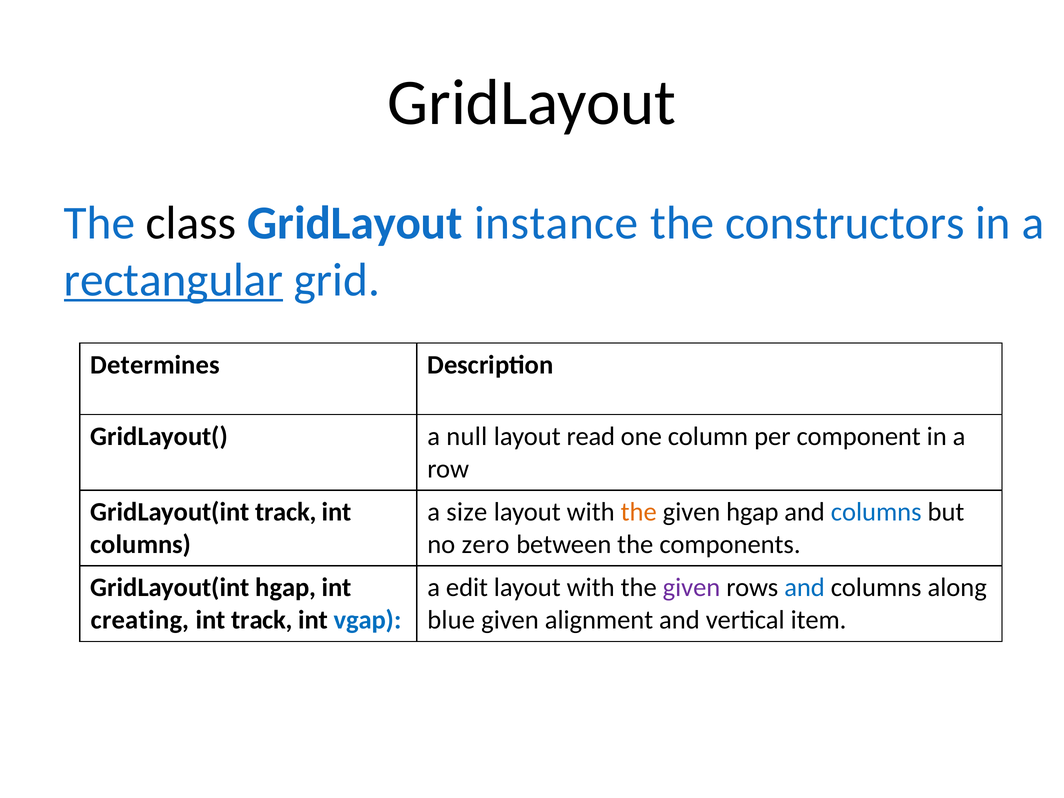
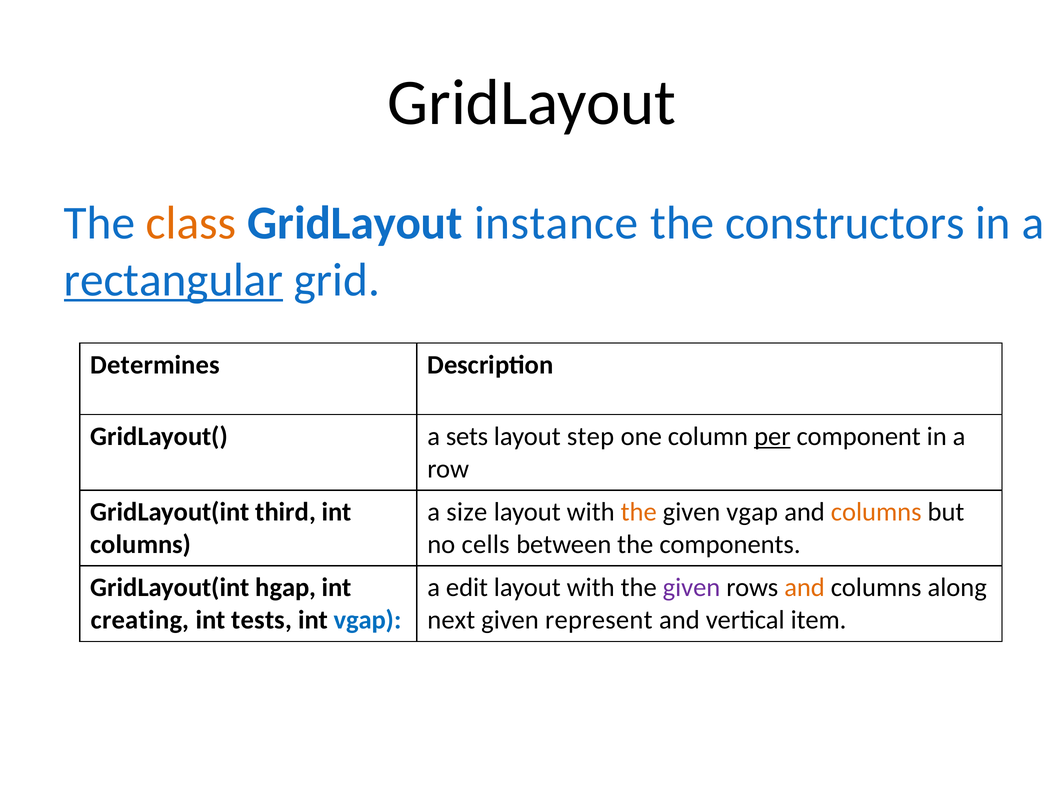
class colour: black -> orange (191, 223)
null: null -> sets (467, 436)
read: read -> step (591, 436)
per underline: none -> present (772, 436)
GridLayout(int track: track -> third (286, 512)
given hgap: hgap -> vgap (752, 512)
columns colour: blue -> orange (876, 512)
zero: zero -> cells (486, 545)
and colour: blue -> orange (805, 588)
int track: track -> tests (262, 620)
blue: blue -> next (451, 620)
alignment: alignment -> represent (599, 620)
